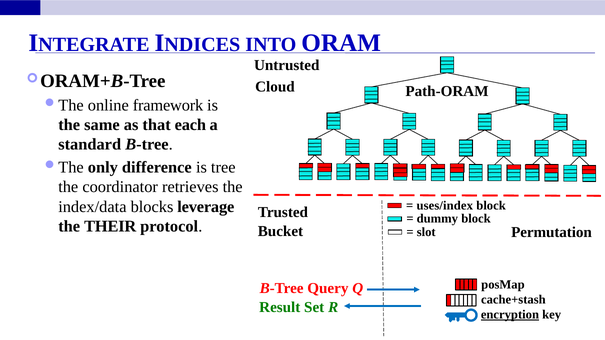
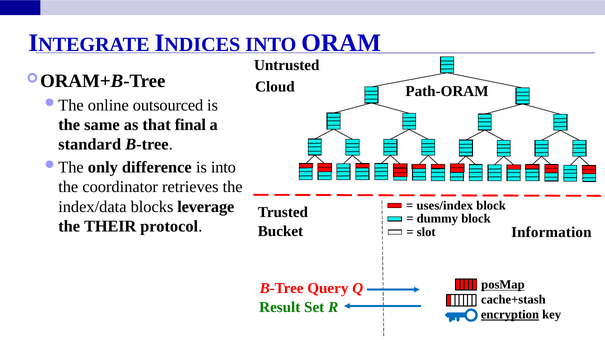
framework: framework -> outsourced (168, 105)
each: each -> final (190, 125)
is tree: tree -> into (223, 168)
Permutation: Permutation -> Information (551, 233)
posMap underline: none -> present (503, 285)
